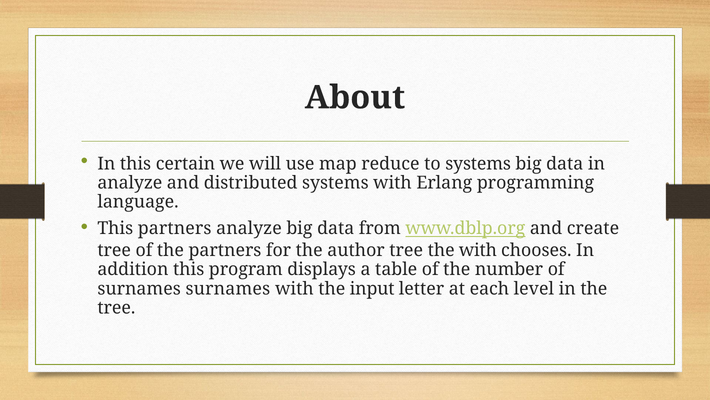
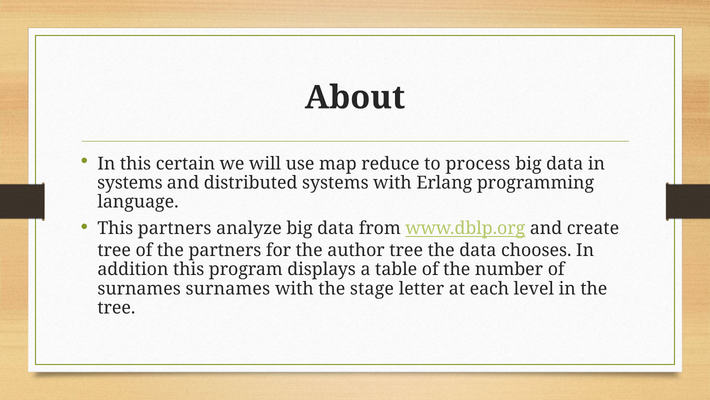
to systems: systems -> process (478, 163)
analyze: analyze -> systems (130, 183)
the with: with -> data (478, 250)
input: input -> stage (372, 288)
